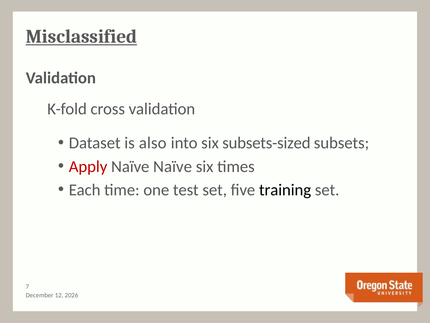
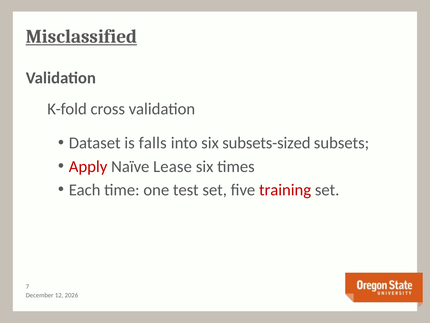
also: also -> falls (153, 143)
Naïve Naïve: Naïve -> Lease (173, 166)
training colour: black -> red (285, 190)
